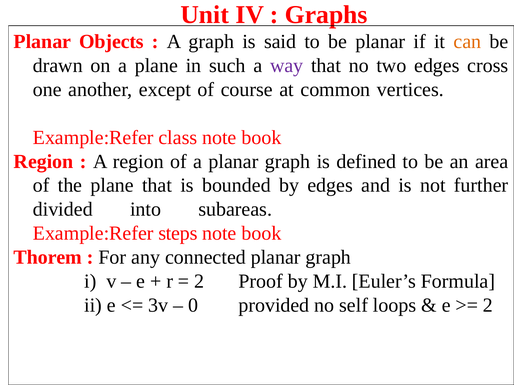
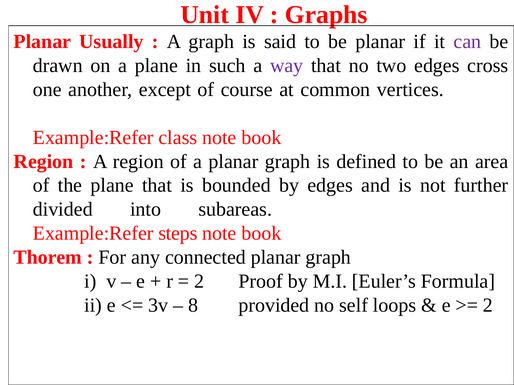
Objects: Objects -> Usually (111, 42)
can colour: orange -> purple (467, 42)
0: 0 -> 8 (193, 306)
